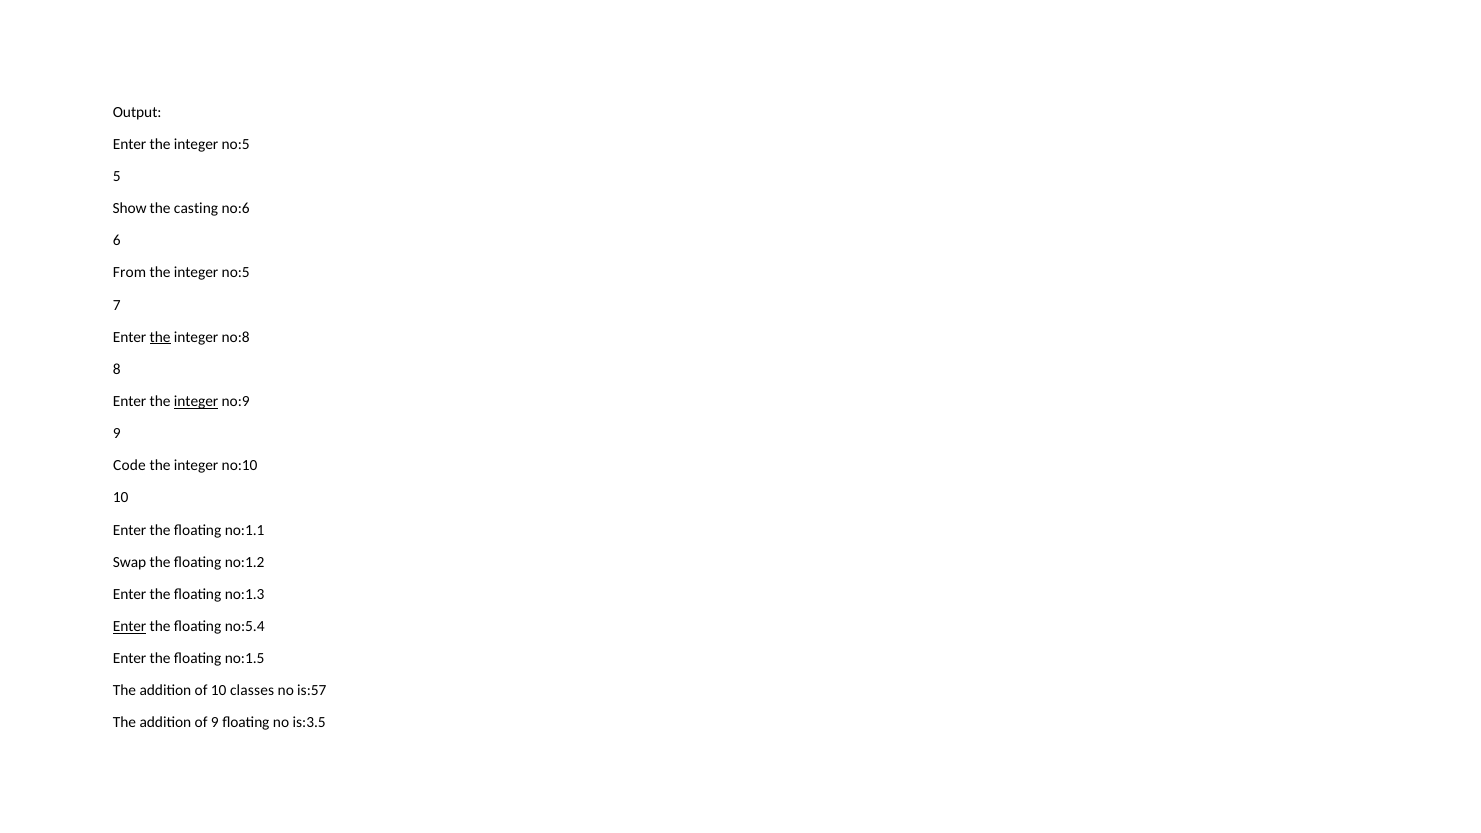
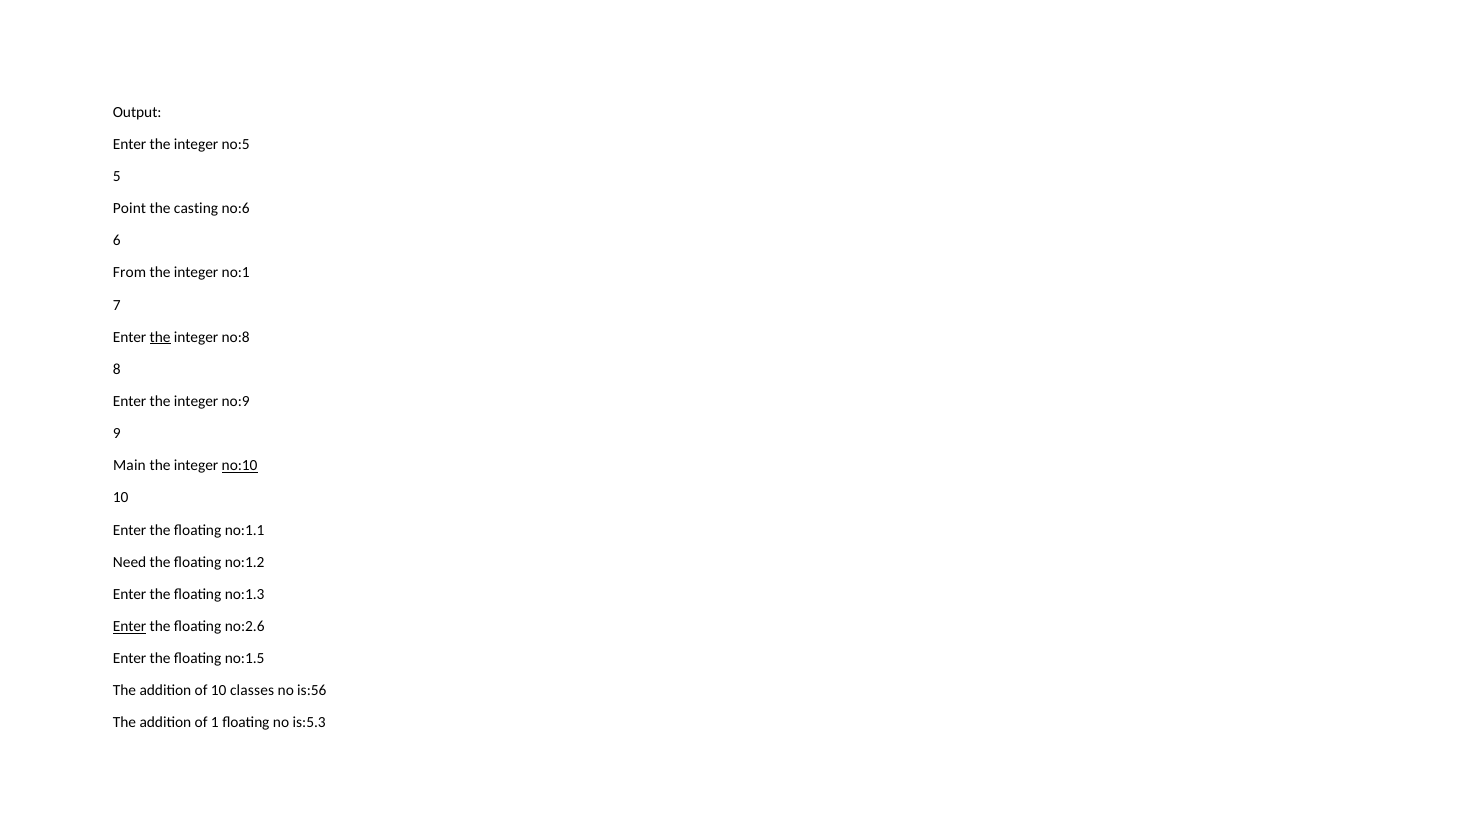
Show: Show -> Point (130, 209)
no:5: no:5 -> no:1 (236, 273)
integer underline: present -> none (196, 401)
Code: Code -> Main (129, 466)
no:10 underline: none -> present (240, 466)
Swap: Swap -> Need (130, 562)
no:5.4: no:5.4 -> no:2.6 (245, 626)
is:57: is:57 -> is:56 (312, 691)
of 9: 9 -> 1 (215, 723)
is:3.5: is:3.5 -> is:5.3 (309, 723)
